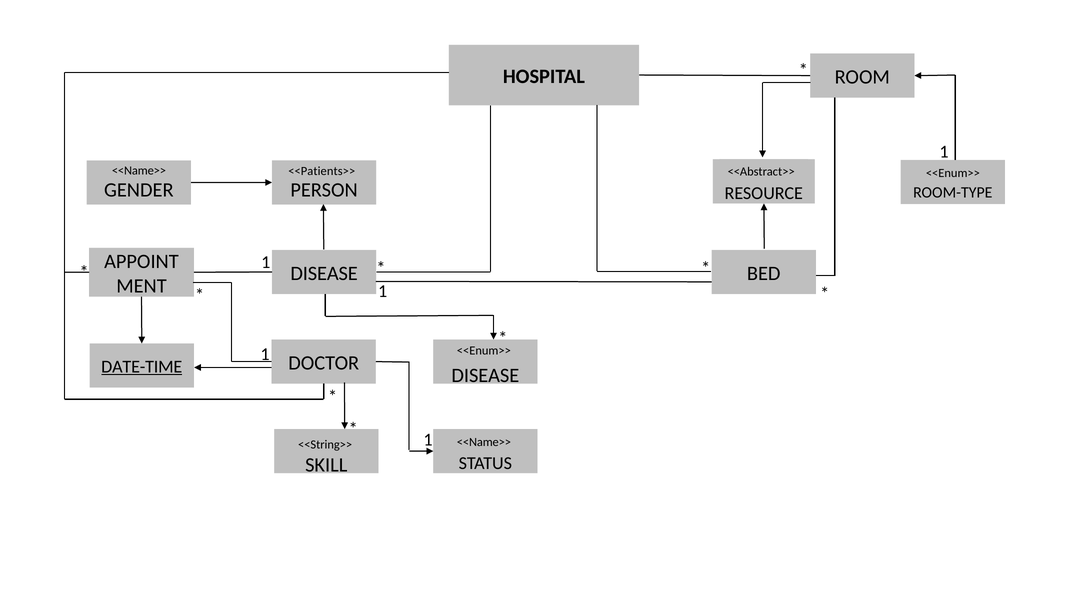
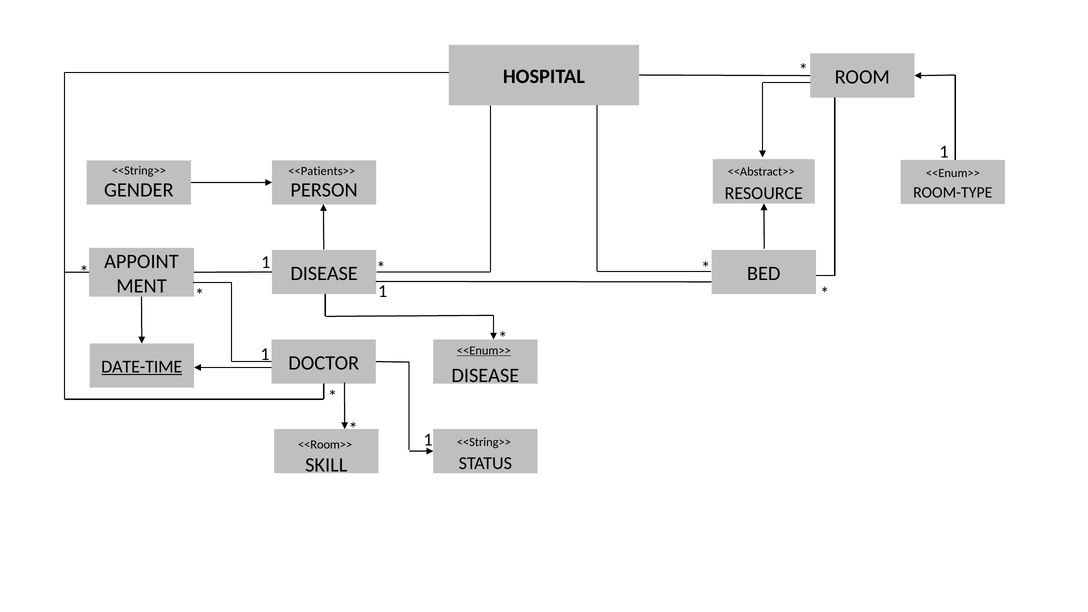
<<Name>>: <<Name>> -> <<String>> (139, 170)
<<Enum>> underline: none -> present (484, 350)
<<Name>>: <<Name>> -> <<String>> (484, 442)
<<String>>: <<String>> -> <<Room>> (325, 445)
